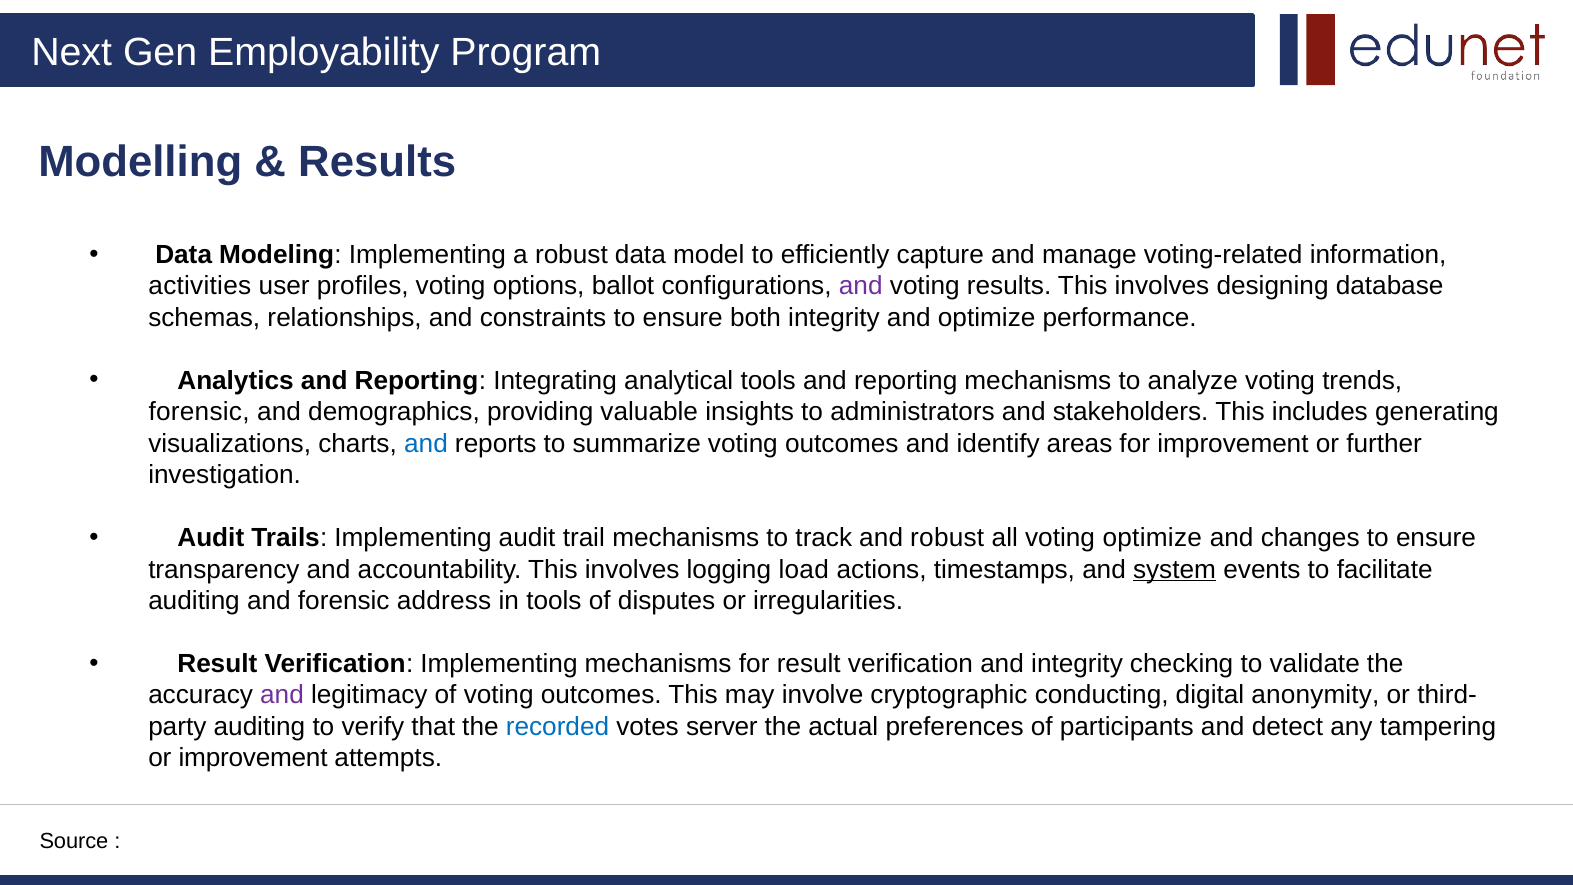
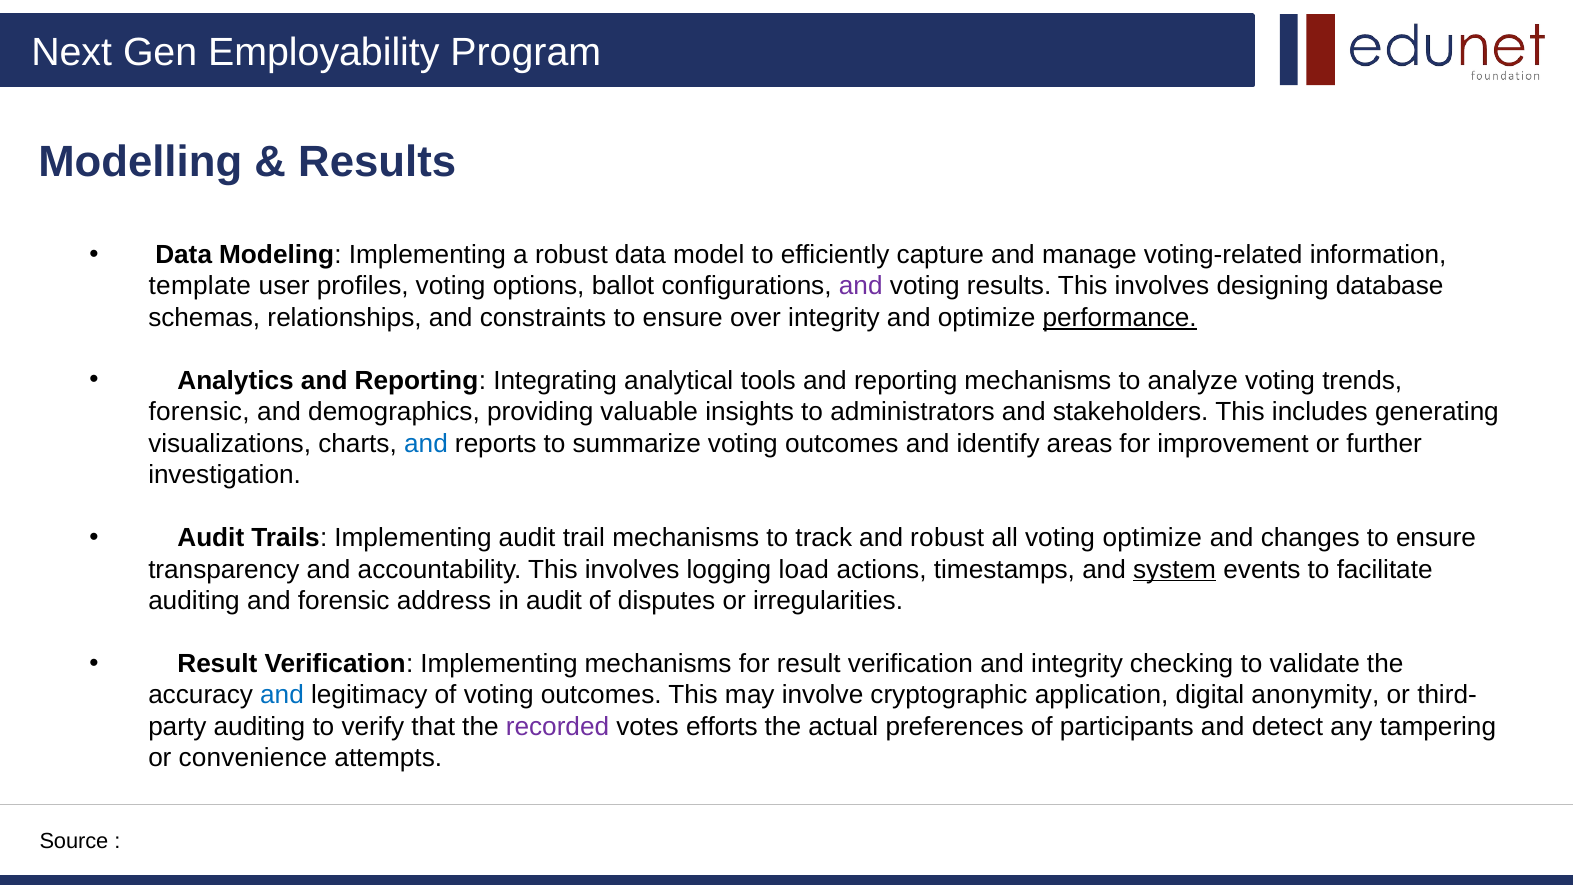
activities: activities -> template (200, 286)
both: both -> over (755, 318)
performance underline: none -> present (1120, 318)
in tools: tools -> audit (554, 601)
and colour: purple -> blue (282, 695)
conducting: conducting -> application (1102, 695)
recorded colour: blue -> purple (557, 727)
server: server -> efforts (722, 727)
or improvement: improvement -> convenience (253, 758)
